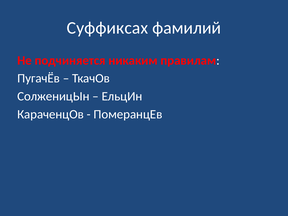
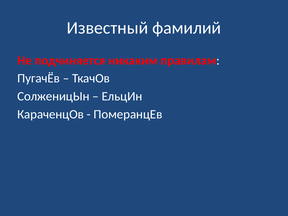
Суффиксах: Суффиксах -> Известный (107, 28)
